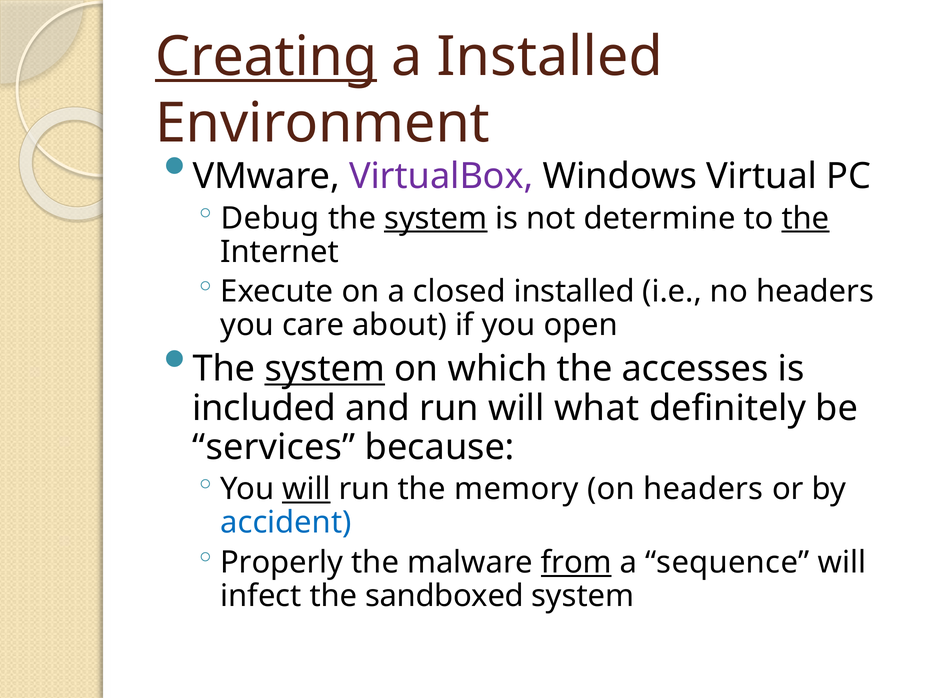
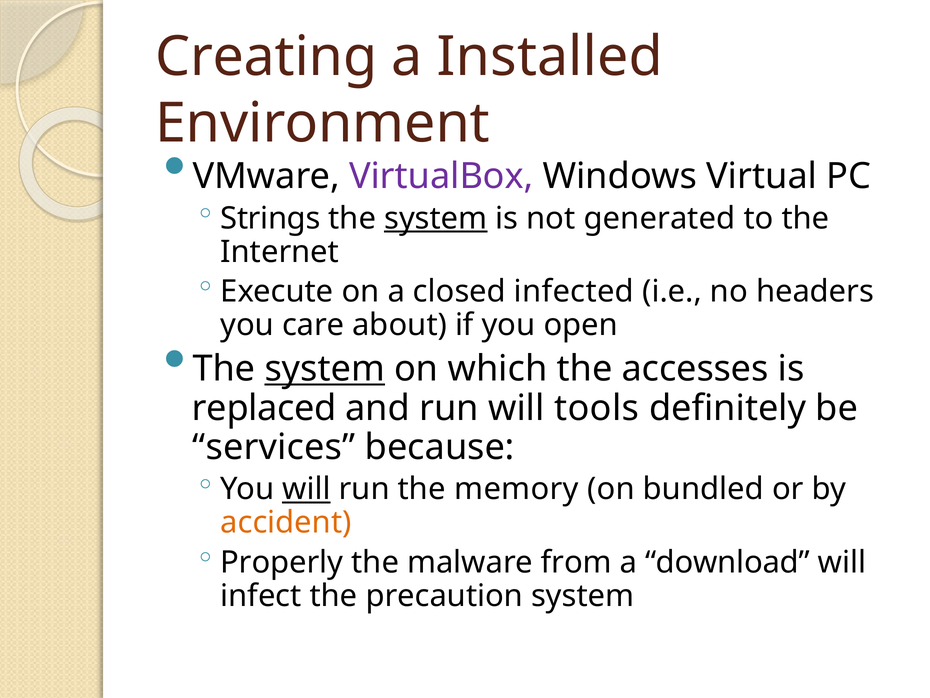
Creating underline: present -> none (266, 57)
Debug: Debug -> Strings (270, 218)
determine: determine -> generated (659, 218)
the underline: present -> none (805, 218)
closed installed: installed -> infected (574, 291)
included: included -> replaced (264, 408)
what: what -> tools (597, 408)
on headers: headers -> bundled (703, 489)
accident colour: blue -> orange (286, 522)
from underline: present -> none (576, 562)
sequence: sequence -> download (727, 562)
sandboxed: sandboxed -> precaution (444, 596)
